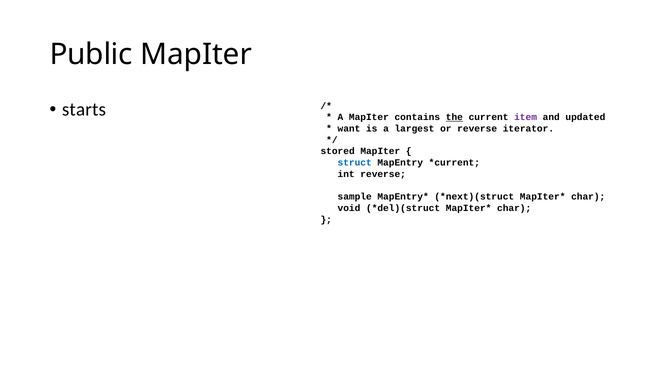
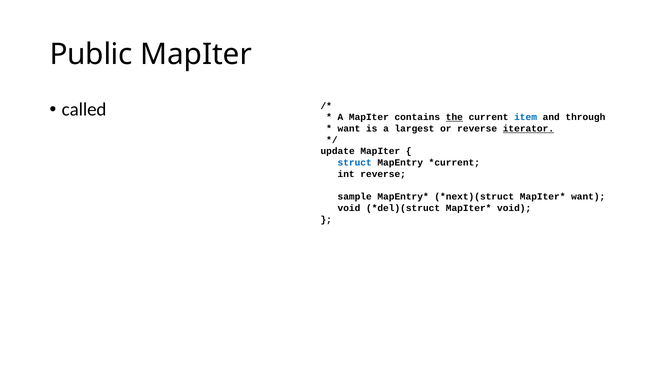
starts: starts -> called (84, 110)
item colour: purple -> blue (526, 117)
updated: updated -> through (585, 117)
iterator underline: none -> present (528, 129)
stored: stored -> update (338, 152)
char: char -> want (588, 197)
char: char -> void (514, 209)
